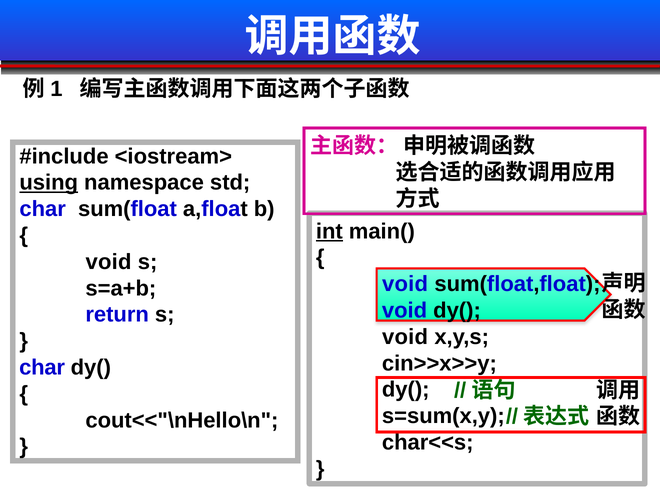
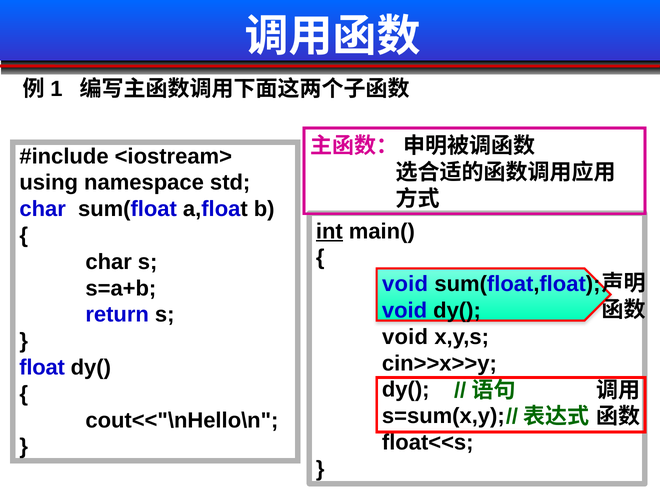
using underline: present -> none (49, 183)
void: void -> char (109, 262)
char: char -> float (42, 368)
char<<s: char<<s -> float<<s (428, 443)
